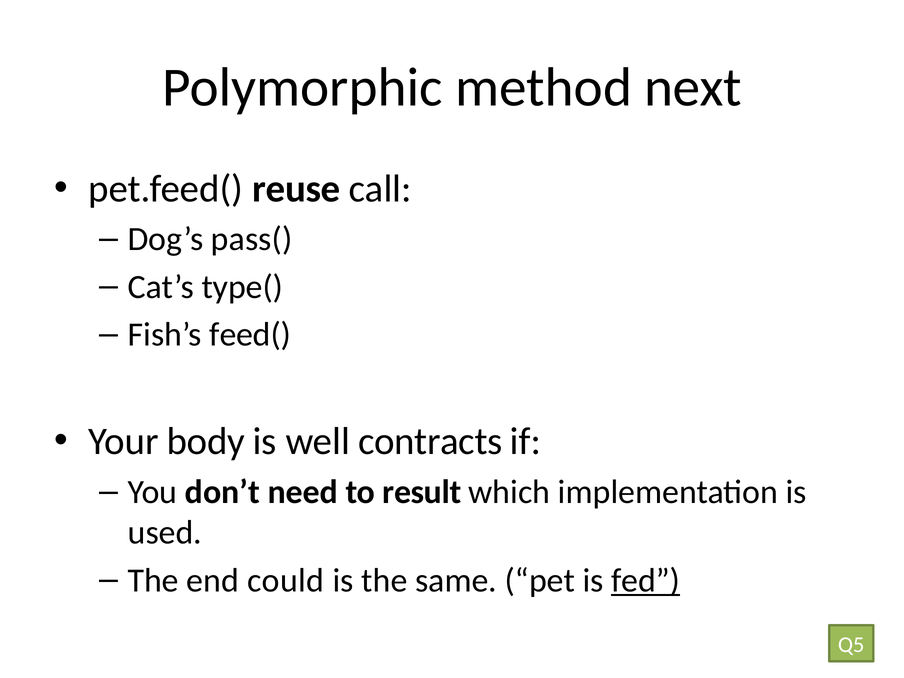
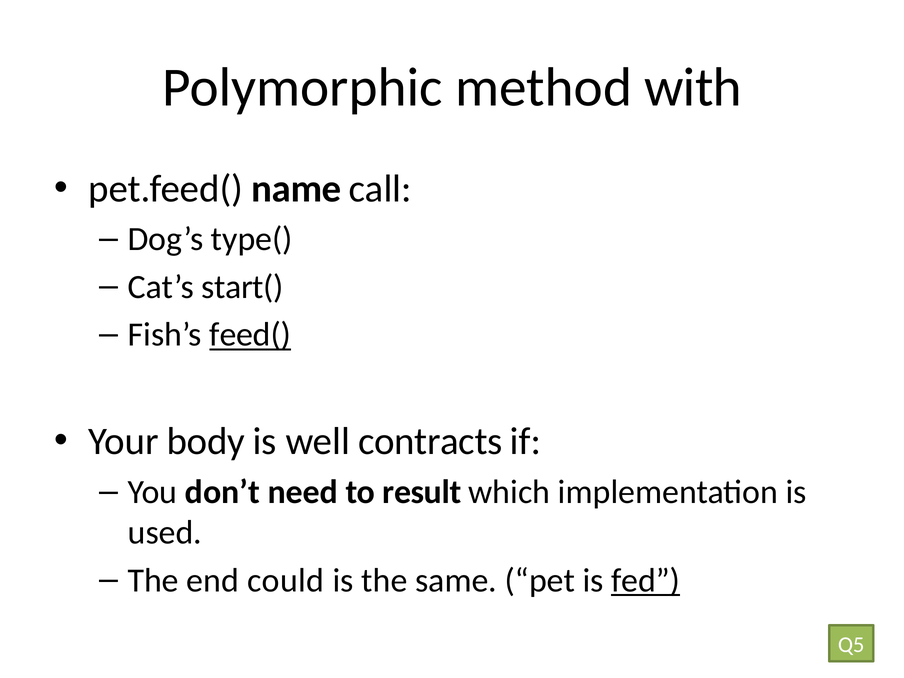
next: next -> with (693, 88)
reuse: reuse -> name (296, 189)
pass(: pass( -> type( (252, 239)
type(: type( -> start( (242, 287)
feed( underline: none -> present (250, 335)
